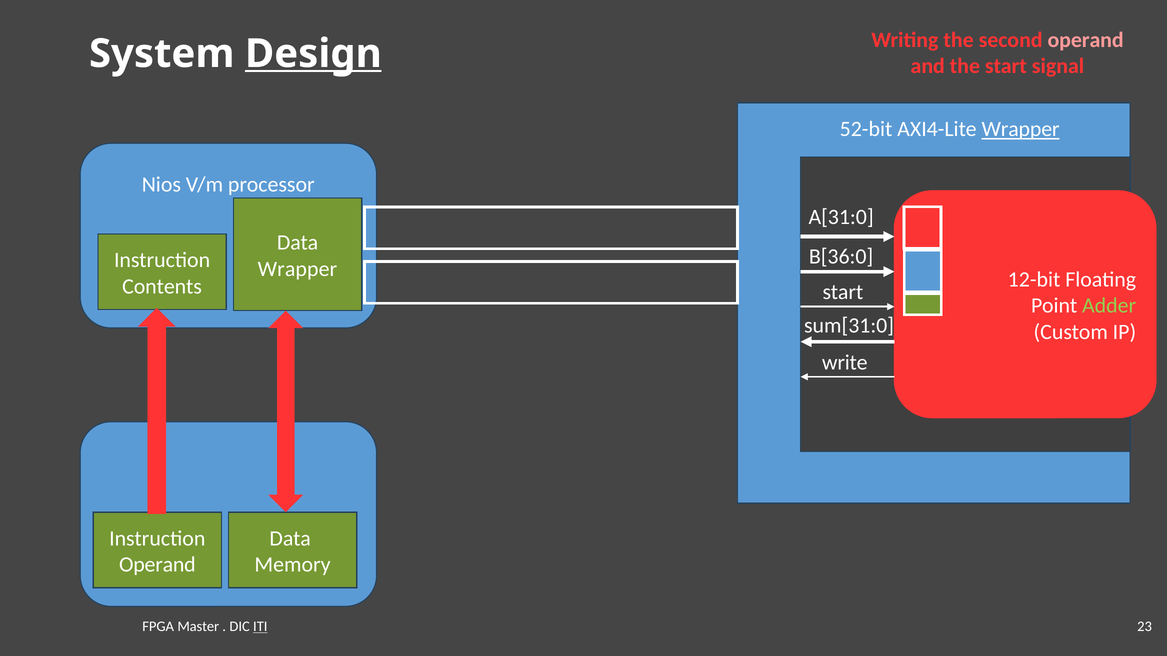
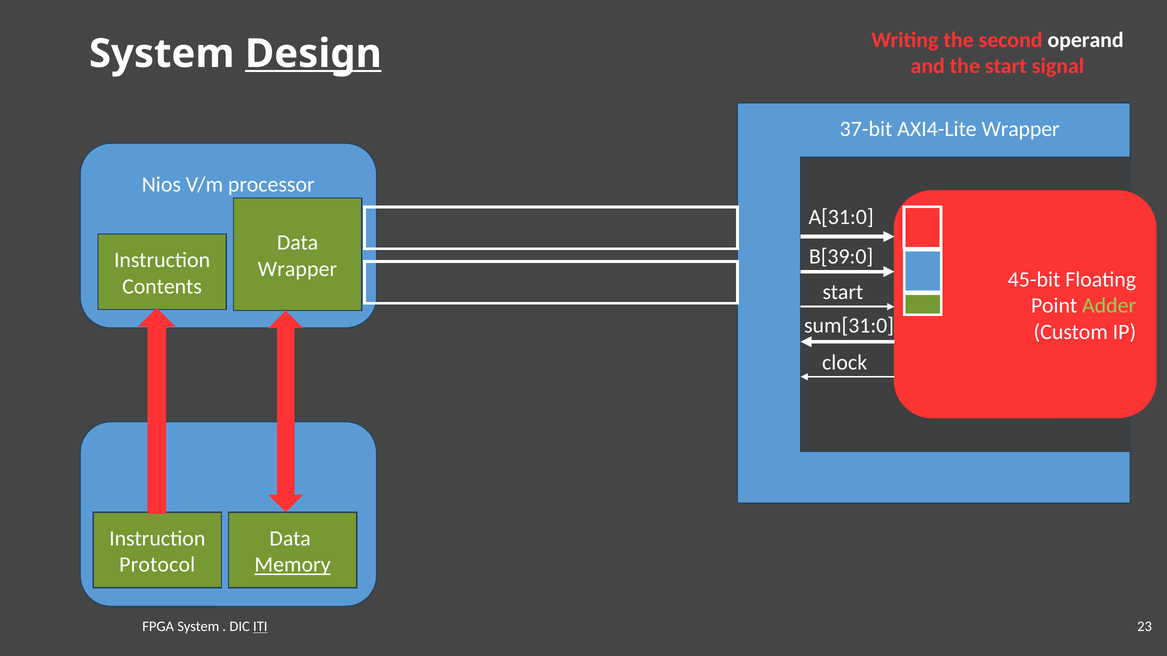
operand colour: pink -> white (1086, 40)
52-bit: 52-bit -> 37-bit (866, 129)
Wrapper underline: present -> none (1021, 129)
B[36:0: B[36:0 -> B[39:0 (841, 257)
12-bit: 12-bit -> 45-bit (1034, 280)
write: write -> clock (845, 363)
Operand: Operand -> Protocol (157, 565)
Memory underline: none -> present (293, 565)
FPGA Master: Master -> System (198, 627)
